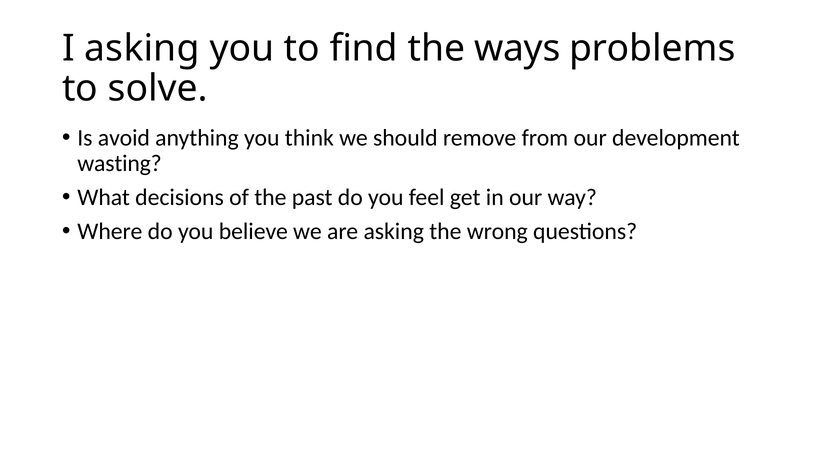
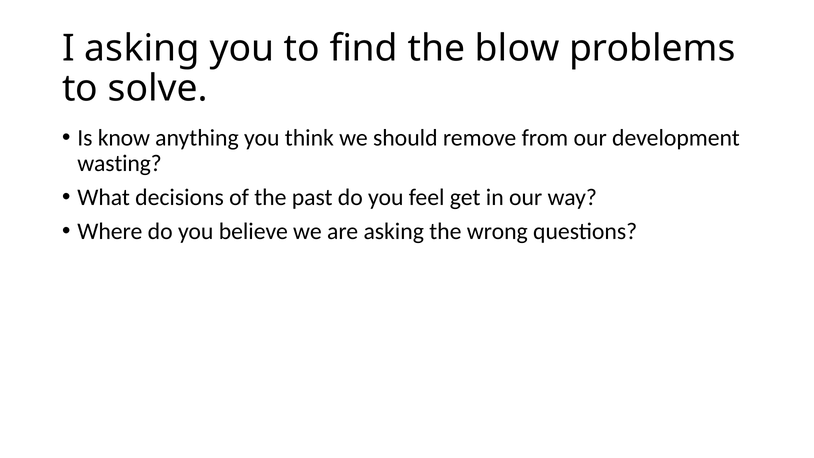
ways: ways -> blow (517, 48)
avoid: avoid -> know (124, 138)
